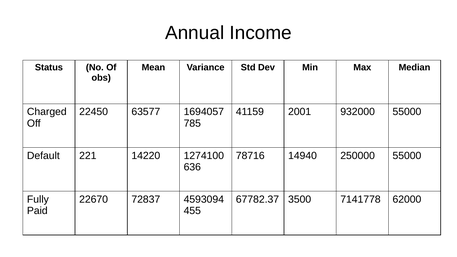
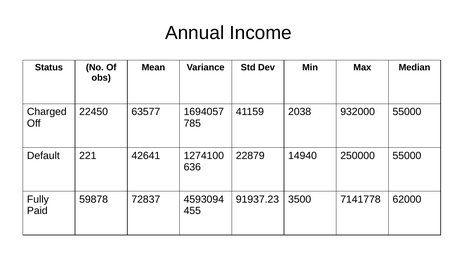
2001: 2001 -> 2038 (300, 112)
14220: 14220 -> 42641 (146, 156)
78716: 78716 -> 22879 (250, 156)
22670: 22670 -> 59878 (94, 199)
67782.37: 67782.37 -> 91937.23 (257, 199)
